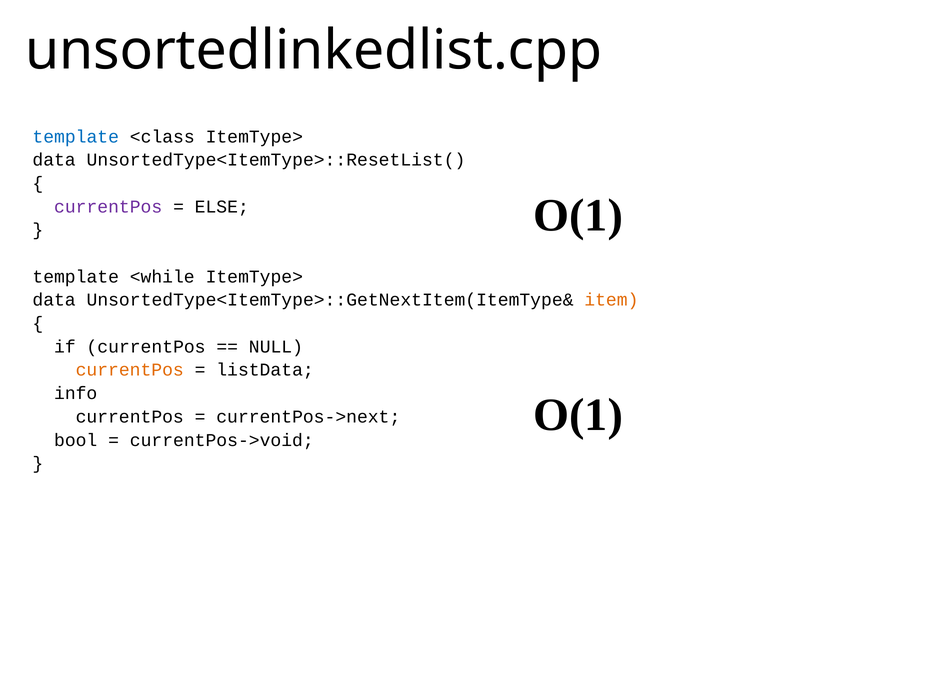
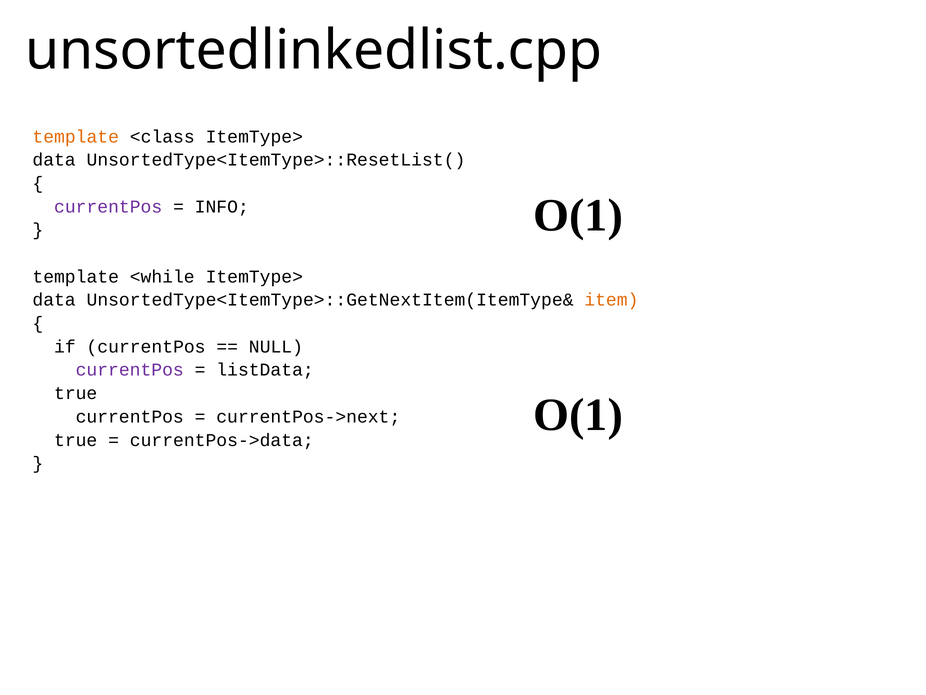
template colour: blue -> orange (76, 136)
ELSE: ELSE -> INFO (222, 206)
currentPos colour: orange -> purple (130, 370)
info: info -> true (76, 393)
bool: bool -> true (76, 440)
currentPos->void: currentPos->void -> currentPos->data (222, 440)
